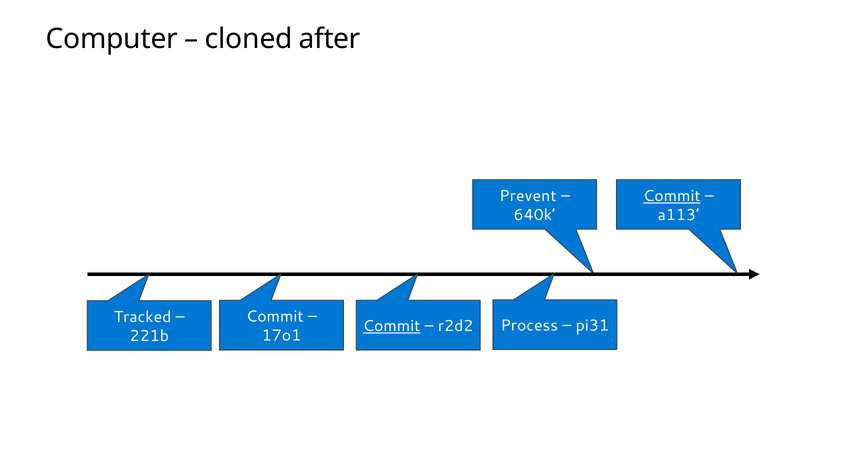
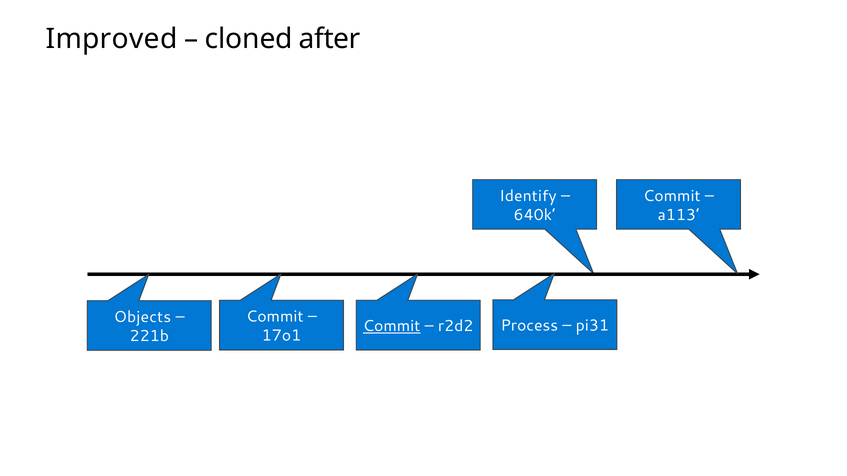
Computer: Computer -> Improved (112, 39)
Prevent: Prevent -> Identify (528, 196)
Commit underline: present -> none (672, 196)
Tracked: Tracked -> Objects (143, 317)
